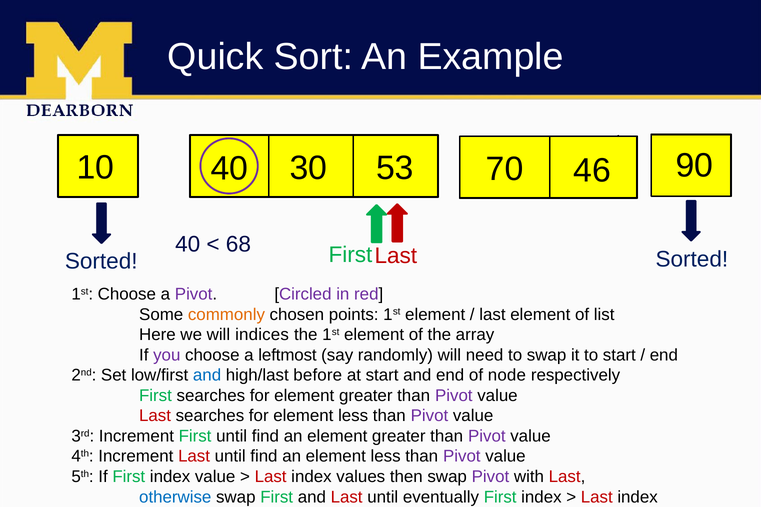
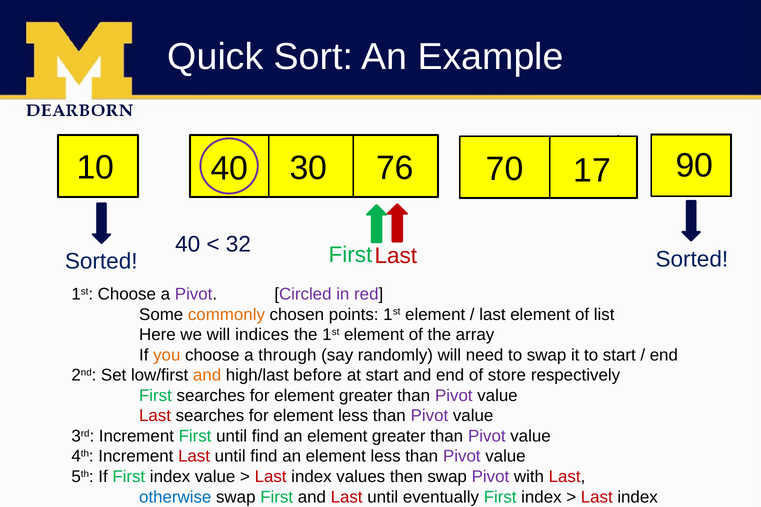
53: 53 -> 76 (395, 168)
46: 46 -> 17 (592, 170)
68: 68 -> 32 (238, 245)
you colour: purple -> orange (167, 355)
leftmost: leftmost -> through (287, 355)
and colour: blue -> orange (207, 376)
node: node -> store (507, 376)
